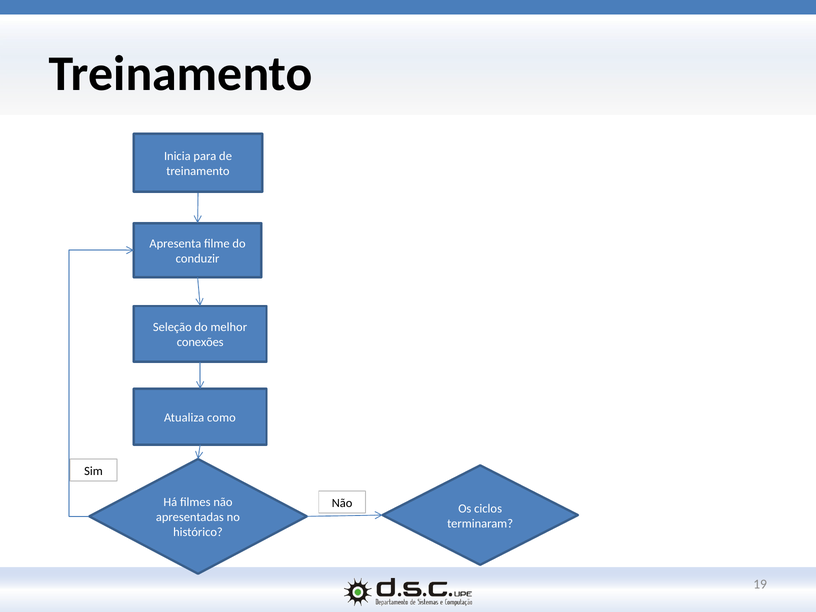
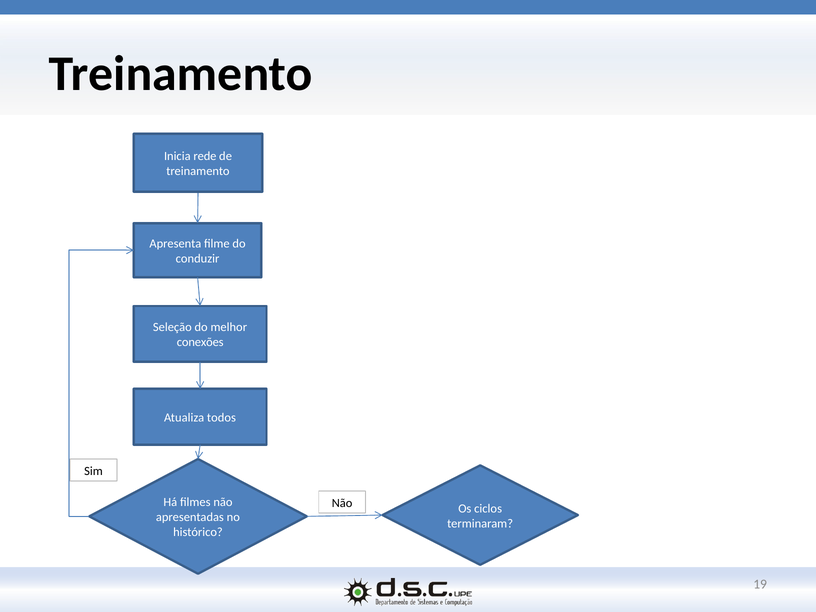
para: para -> rede (205, 156)
como: como -> todos (221, 418)
